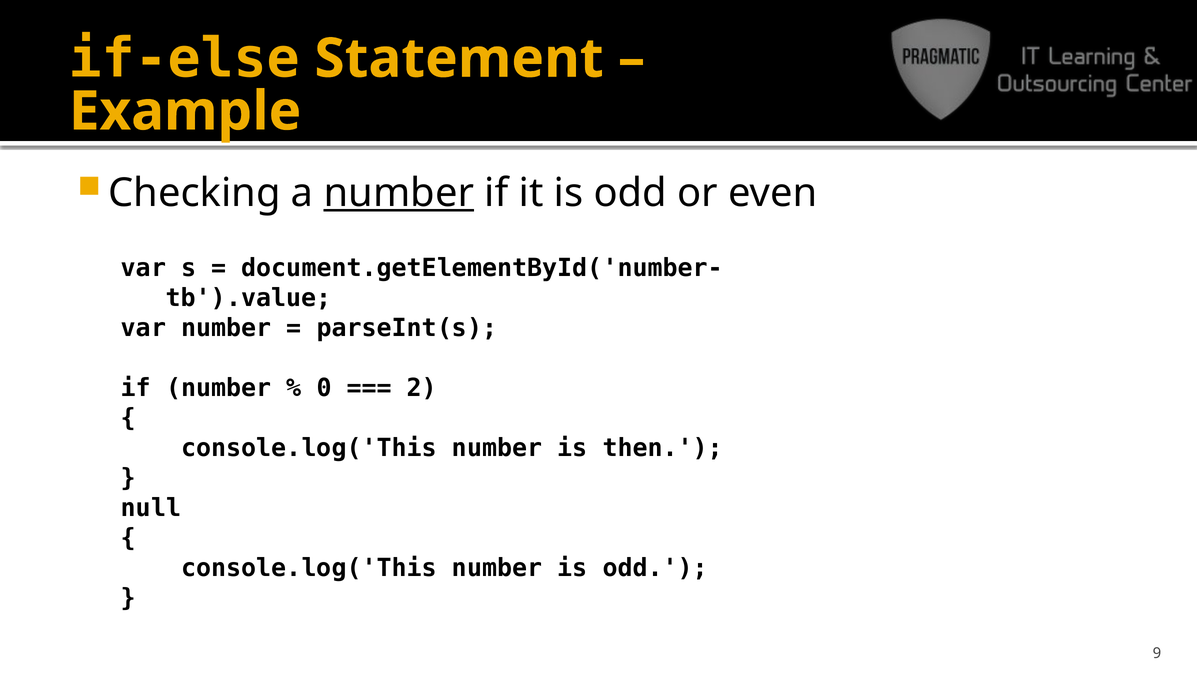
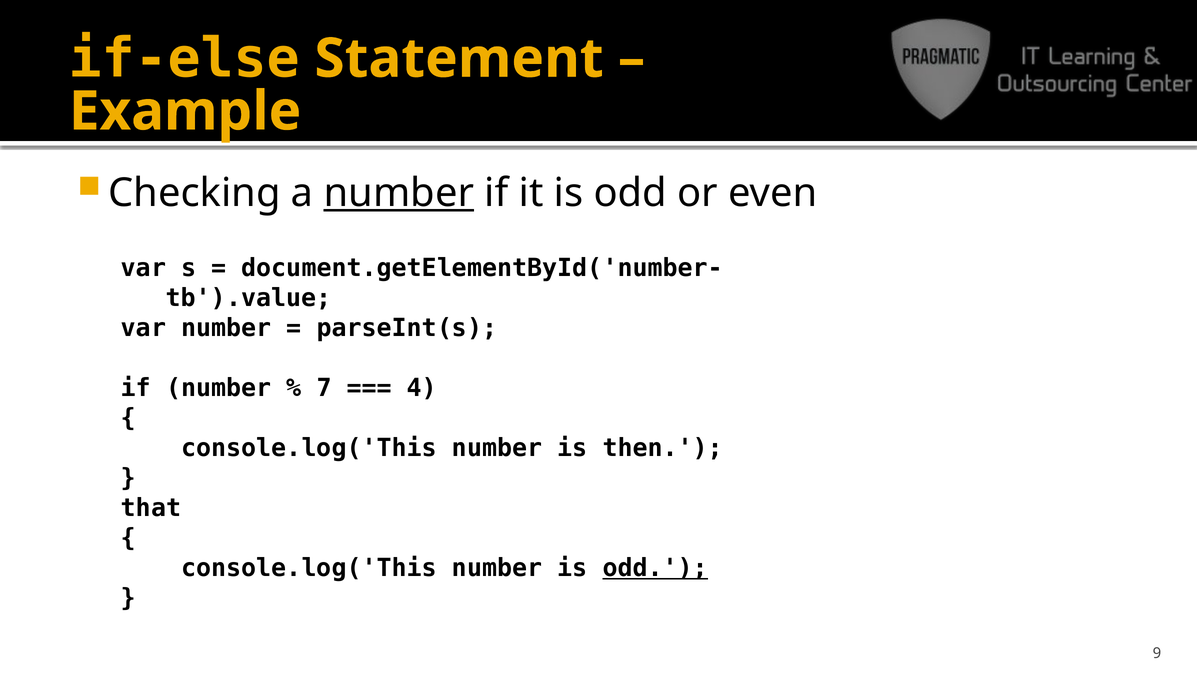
0: 0 -> 7 (324, 388)
2: 2 -> 4 (422, 388)
null: null -> that (151, 508)
odd underline: none -> present (655, 567)
